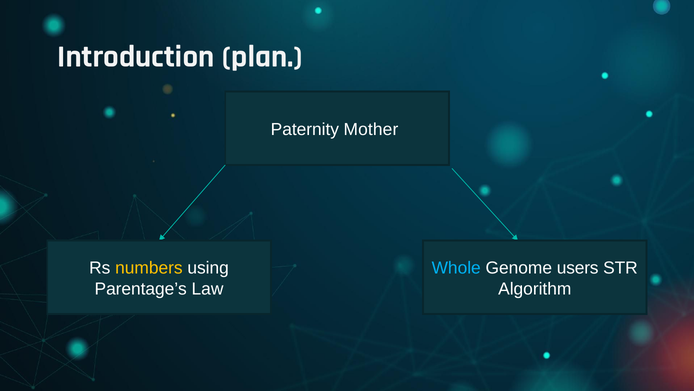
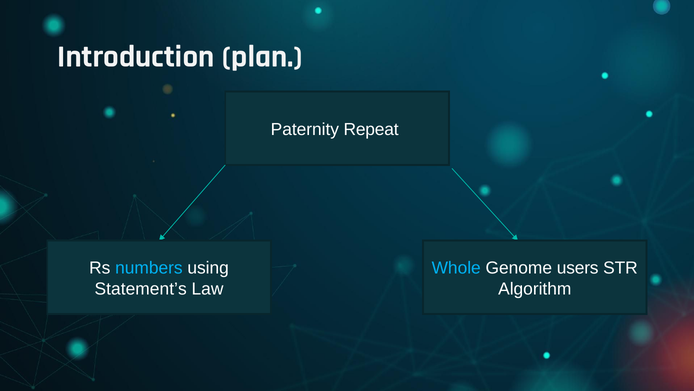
Mother: Mother -> Repeat (371, 129)
numbers colour: yellow -> light blue (149, 268)
Parentage’s: Parentage’s -> Statement’s (141, 289)
